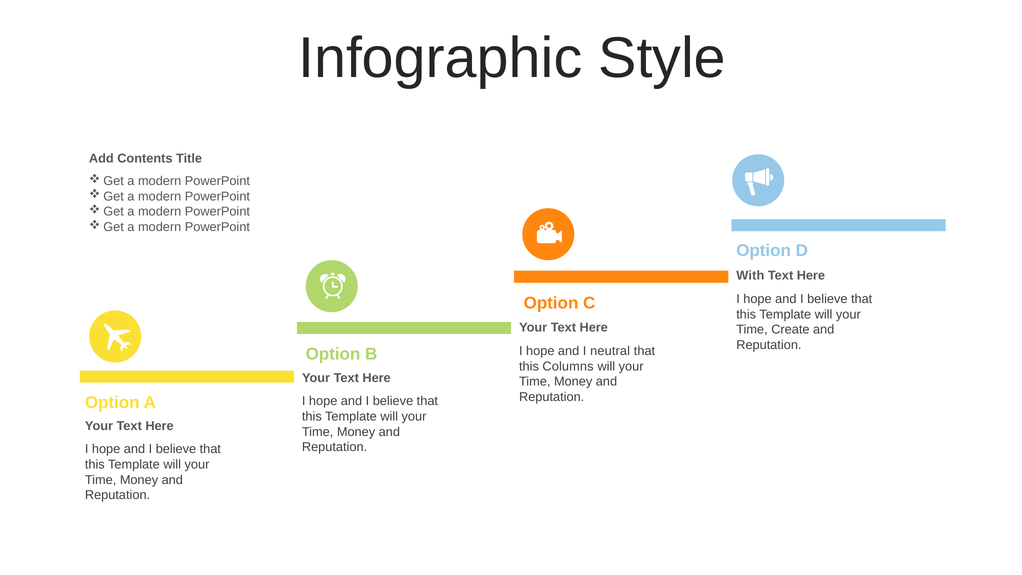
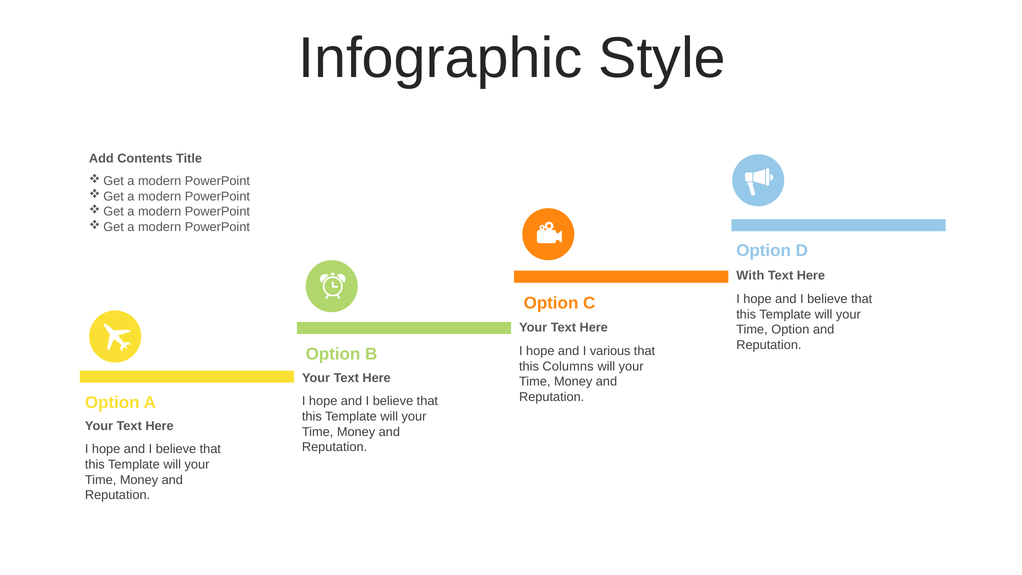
Time Create: Create -> Option (790, 330)
neutral: neutral -> various (610, 351)
